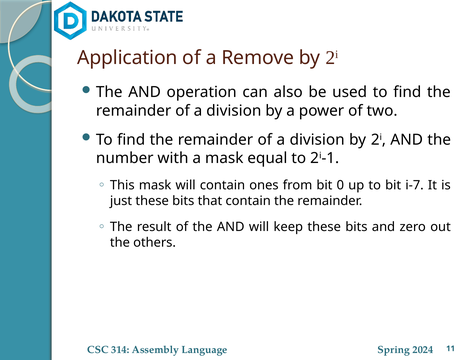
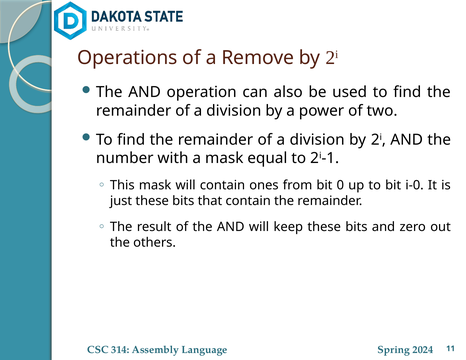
Application: Application -> Operations (127, 58)
i-7: i-7 -> i-0 (415, 185)
